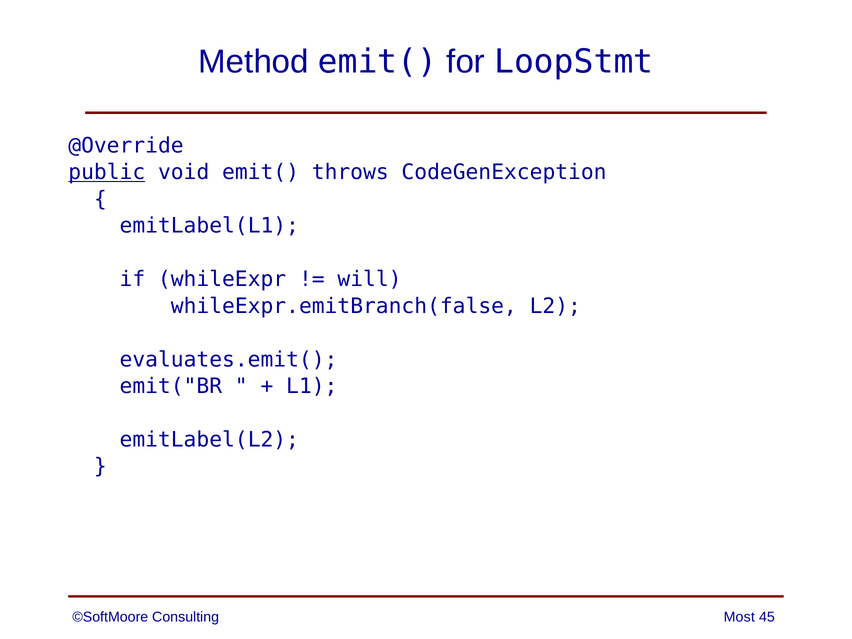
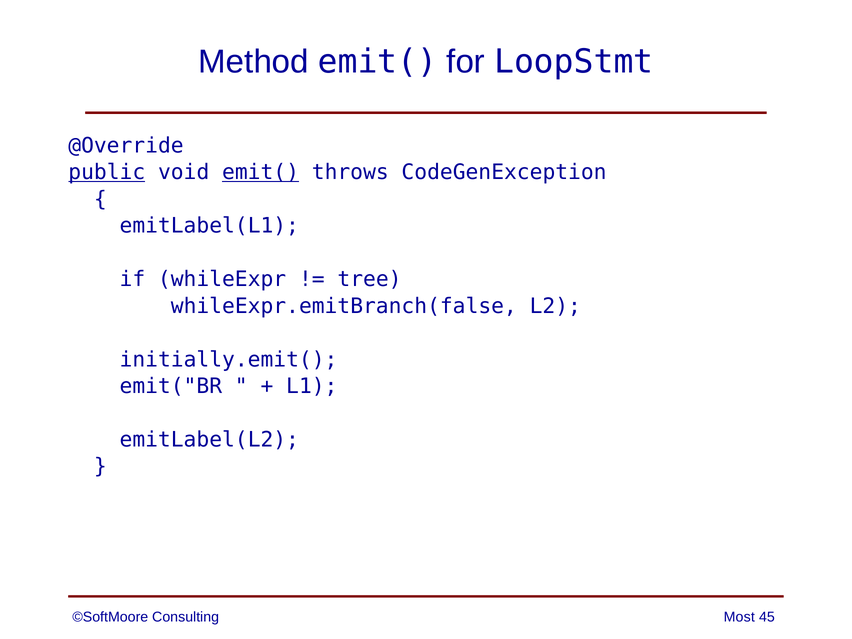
emit( underline: none -> present (261, 172)
will: will -> tree (369, 279)
evaluates.emit(: evaluates.emit( -> initially.emit( (229, 359)
